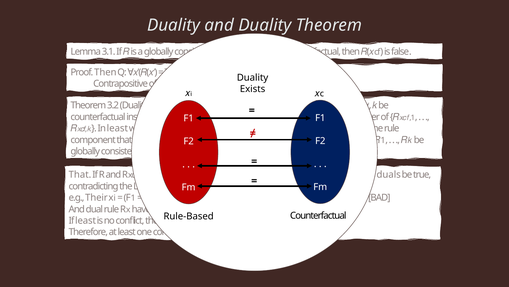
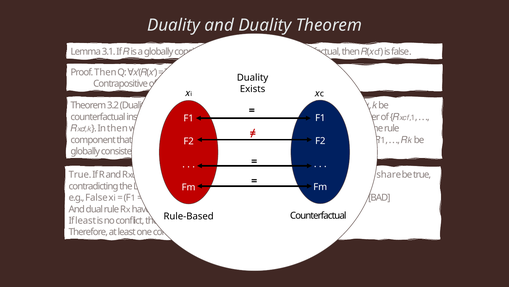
In least: least -> then (117, 128)
That: That -> True (80, 174)
duals: duals -> share (389, 174)
e.g Their: Their -> False (96, 197)
